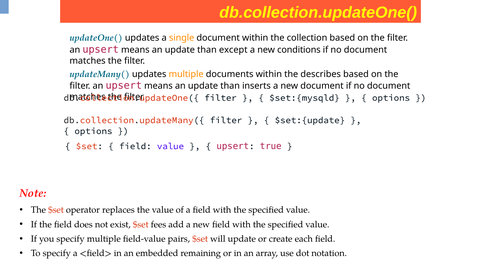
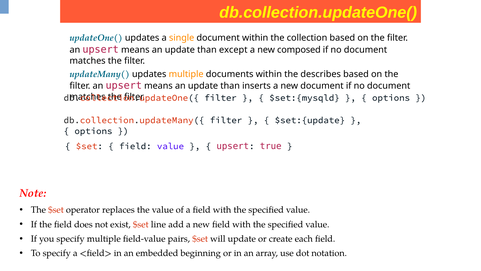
conditions: conditions -> composed (299, 50)
fees: fees -> line (158, 224)
remaining: remaining -> beginning (201, 253)
